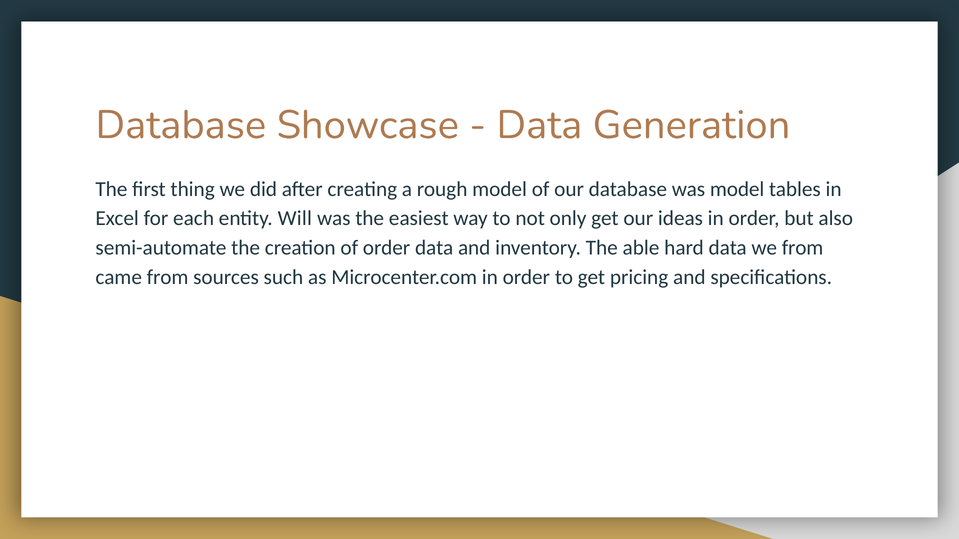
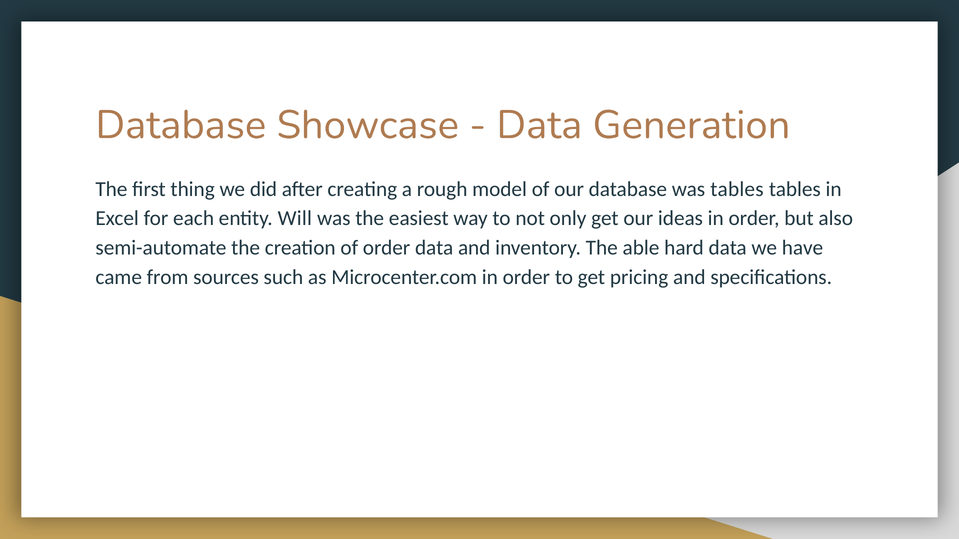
was model: model -> tables (737, 189)
we from: from -> have (802, 248)
